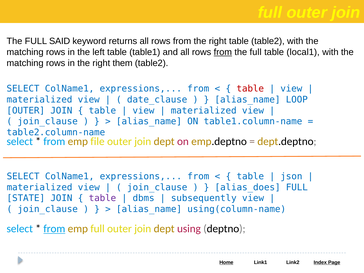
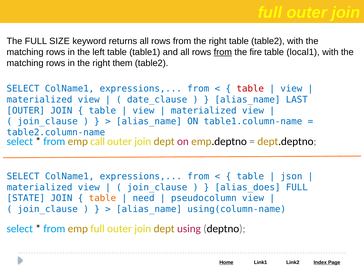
SAID: SAID -> SIZE (60, 41)
full: full -> fire (256, 52)
LOOP: LOOP -> LAST (297, 100)
file: file -> call (98, 141)
table colour: purple -> orange (102, 198)
dbms: dbms -> need (144, 198)
subsequently: subsequently -> pseudocolumn (204, 198)
from underline: present -> none (54, 229)
